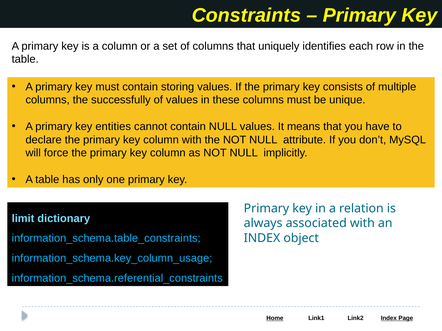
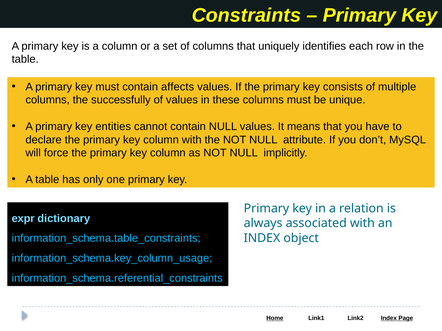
storing: storing -> affects (178, 87)
limit: limit -> expr (23, 219)
